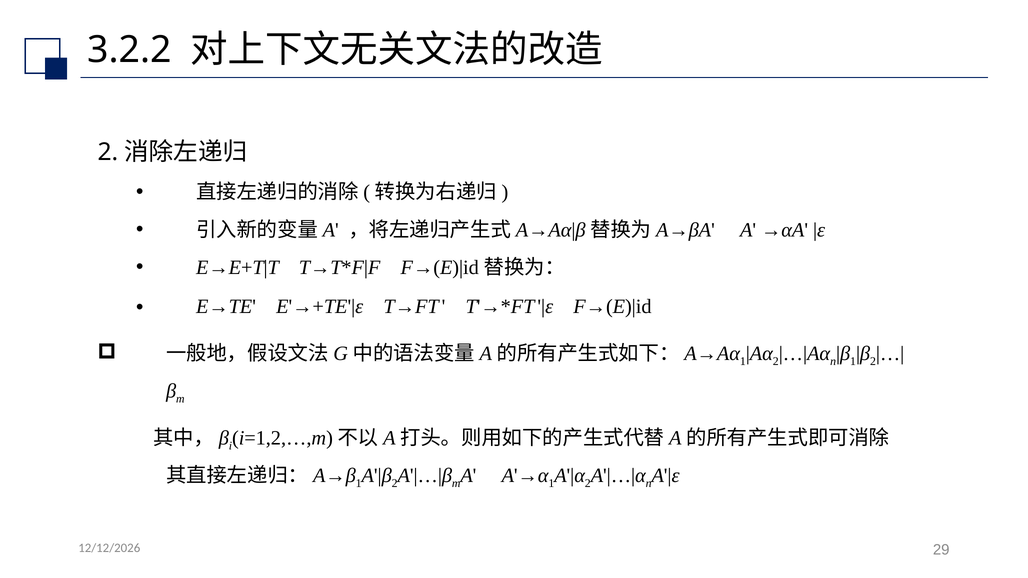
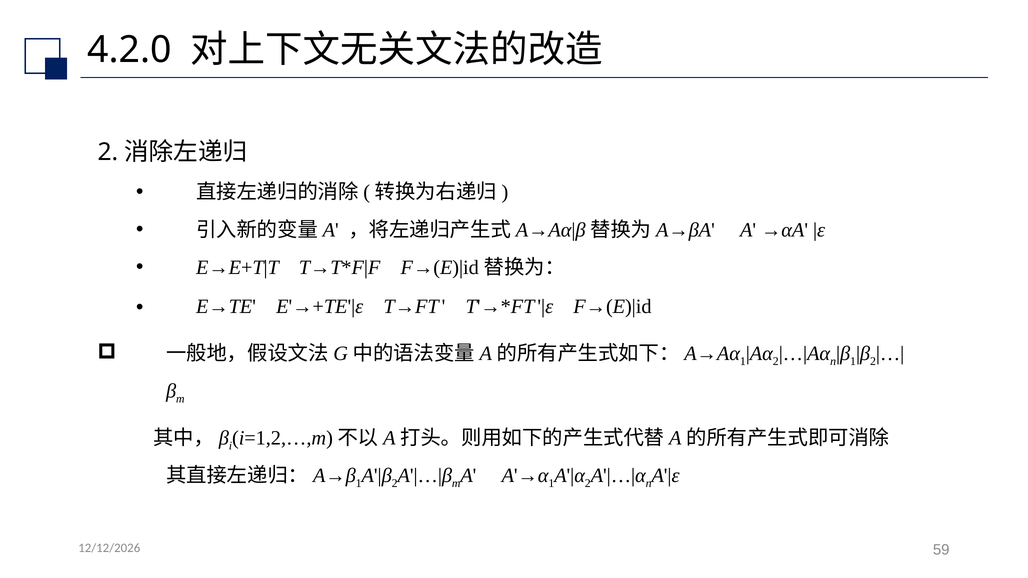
3.2.2: 3.2.2 -> 4.2.0 (129, 50)
29: 29 -> 59 (941, 550)
